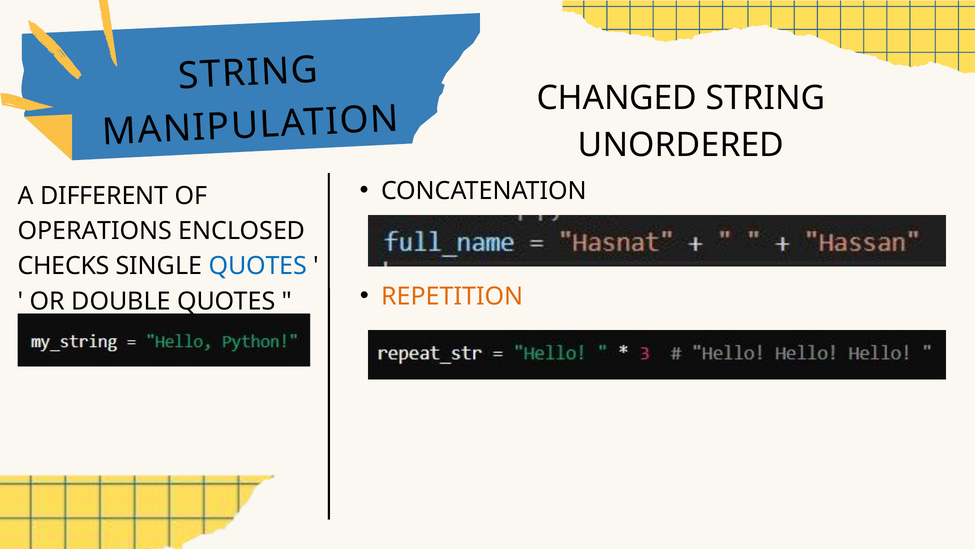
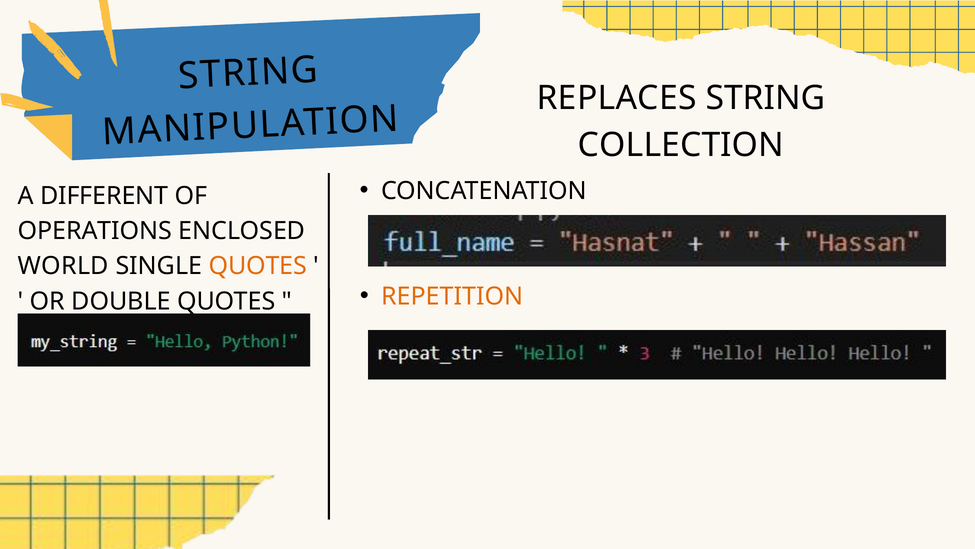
CHANGED: CHANGED -> REPLACES (617, 98)
UNORDERED: UNORDERED -> COLLECTION (681, 145)
CHECKS: CHECKS -> WORLD (63, 266)
QUOTES colour: blue -> orange (258, 266)
